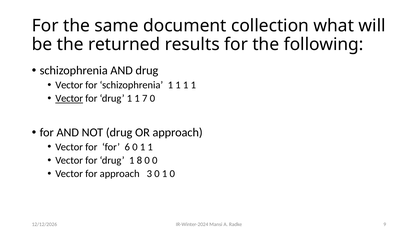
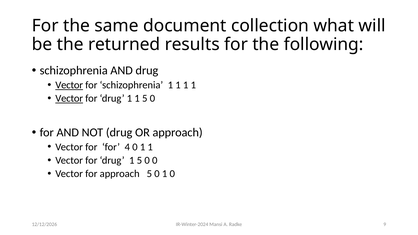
Vector underline: none -> present (69, 85)
1 1 7: 7 -> 5 (145, 99)
6: 6 -> 4 (127, 147)
drug 1 8: 8 -> 5 (139, 160)
approach 3: 3 -> 5 (149, 174)
